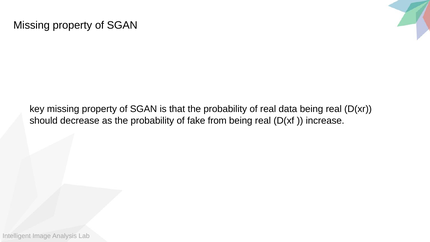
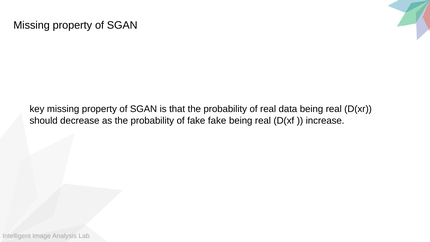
fake from: from -> fake (217, 121)
